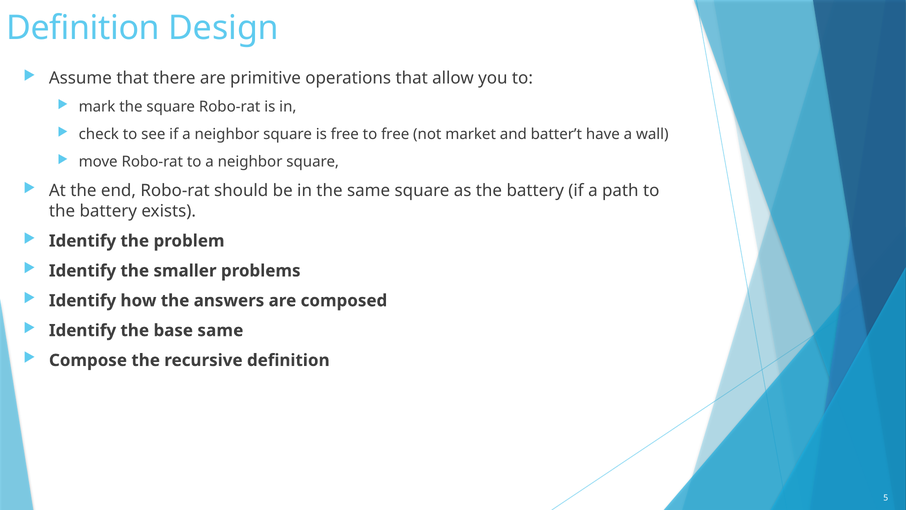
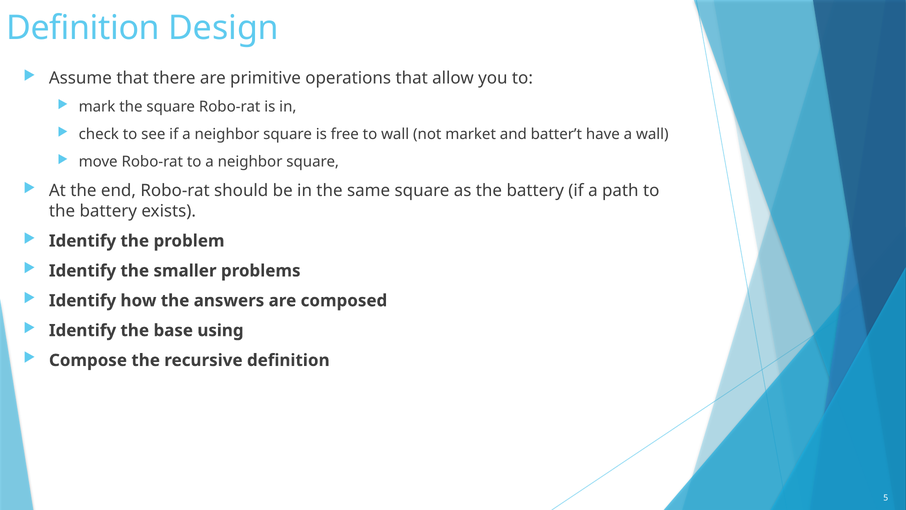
to free: free -> wall (395, 134)
base same: same -> using (220, 330)
